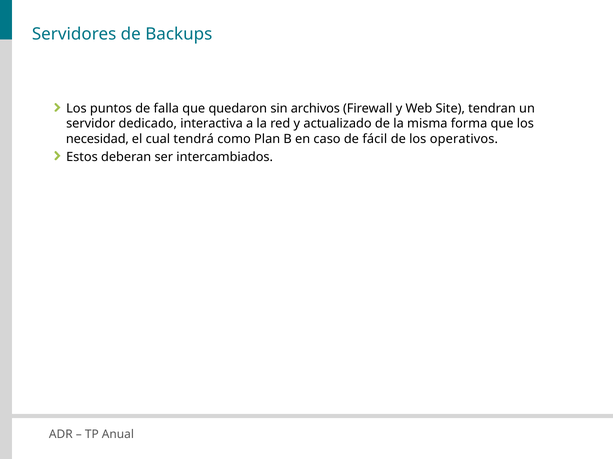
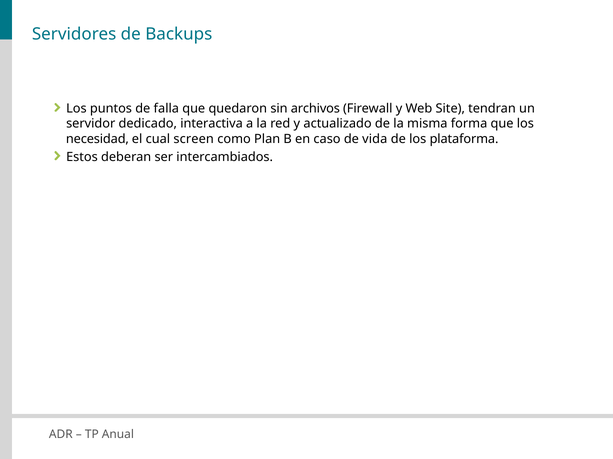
tendrá: tendrá -> screen (194, 139)
fácil: fácil -> vida (375, 139)
operativos: operativos -> plataforma (464, 139)
